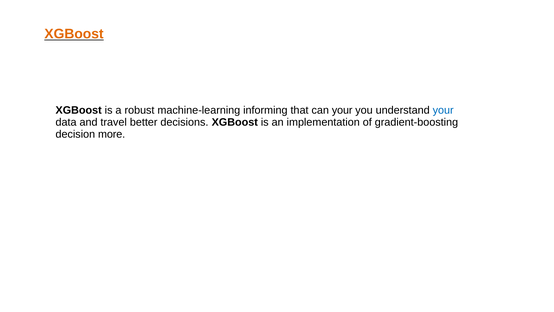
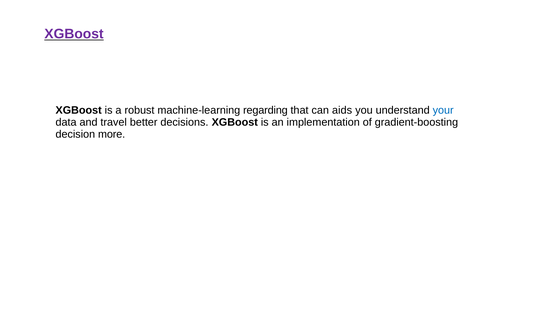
XGBoost colour: orange -> purple (74, 34)
informing: informing -> regarding (265, 110)
can your: your -> aids (342, 110)
